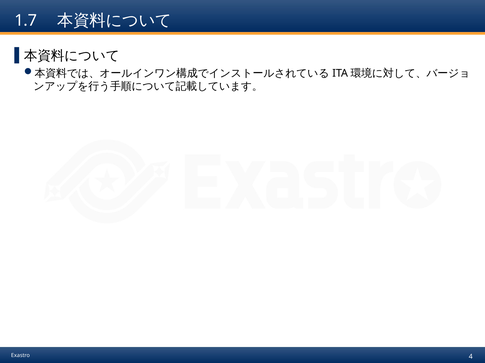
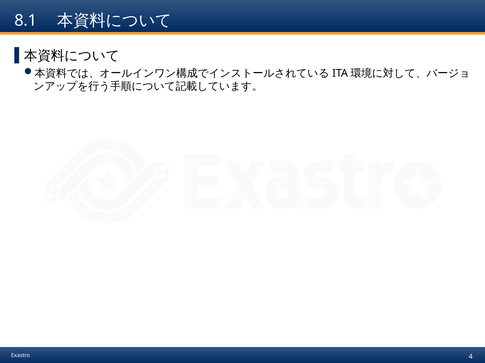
1.7: 1.7 -> 8.1 (26, 21)
